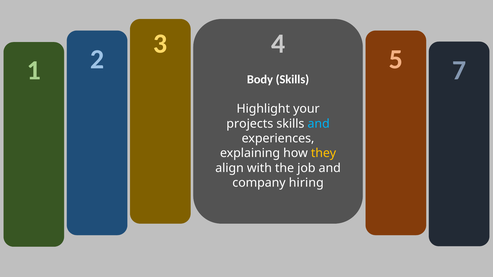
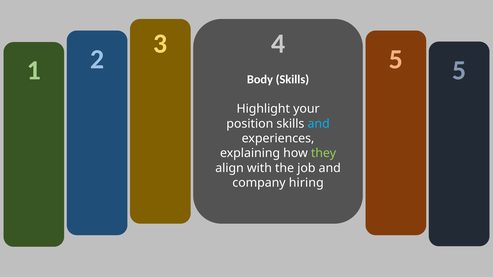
5 7: 7 -> 5 (459, 71)
projects: projects -> position (250, 124)
they colour: yellow -> light green (324, 153)
